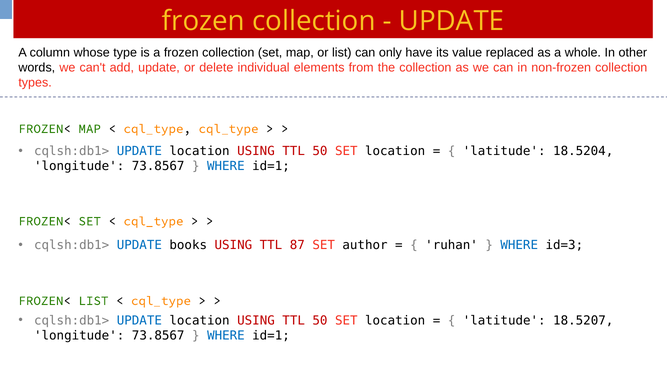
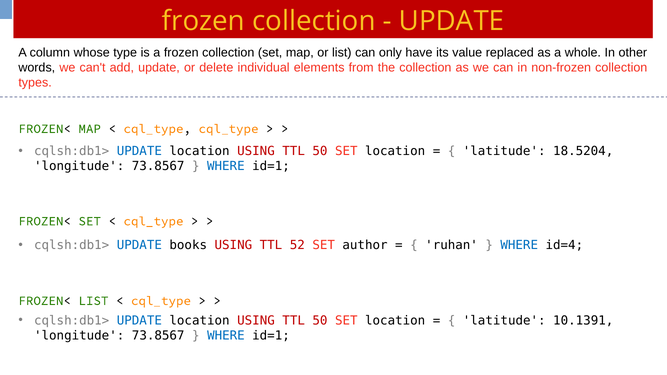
87: 87 -> 52 (297, 245)
id=3: id=3 -> id=4 (564, 245)
18.5207: 18.5207 -> 10.1391 (583, 321)
